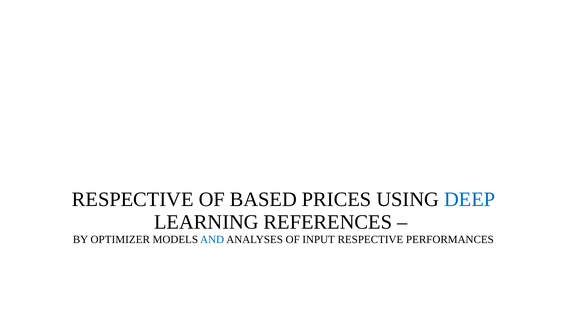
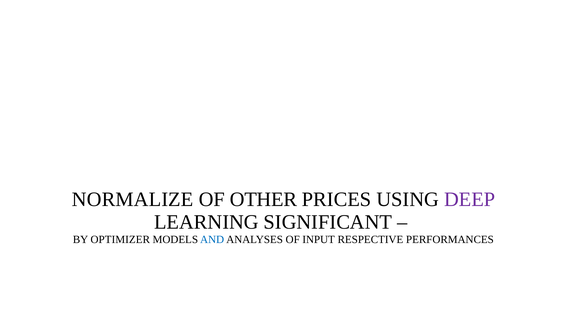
RESPECTIVE: RESPECTIVE -> NORMALIZE (133, 199)
BASED: BASED -> OTHER (263, 199)
DEEP colour: blue -> purple (470, 199)
REFERENCES: REFERENCES -> SIGNIFICANT (328, 222)
